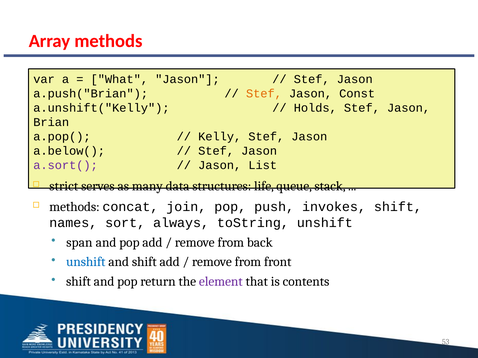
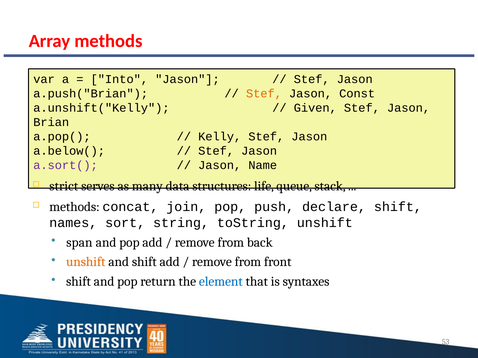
What: What -> Into (119, 79)
Holds: Holds -> Given (315, 108)
List: List -> Name (263, 165)
invokes: invokes -> declare (334, 207)
always: always -> string (181, 223)
unshift colour: blue -> orange (86, 262)
element colour: purple -> blue (221, 282)
contents: contents -> syntaxes (306, 282)
